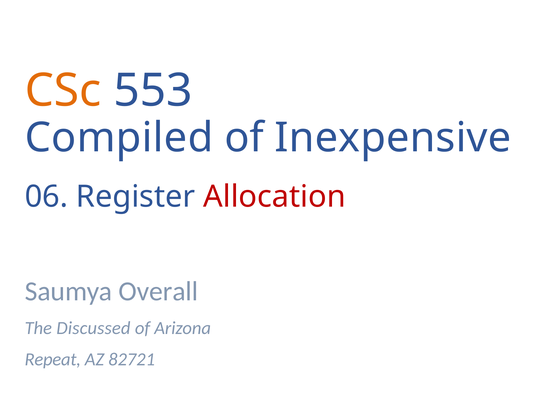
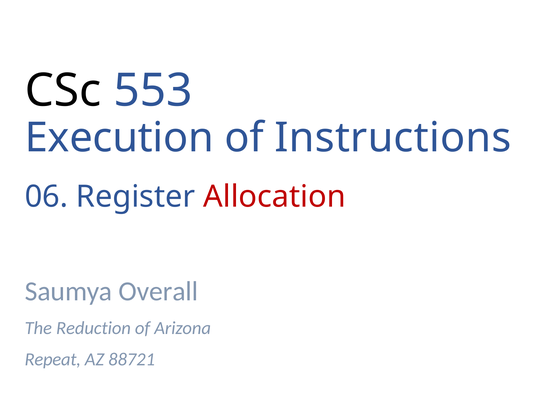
CSc colour: orange -> black (63, 91)
Compiled: Compiled -> Execution (119, 138)
Inexpensive: Inexpensive -> Instructions (393, 138)
Discussed: Discussed -> Reduction (94, 328)
82721: 82721 -> 88721 (132, 360)
